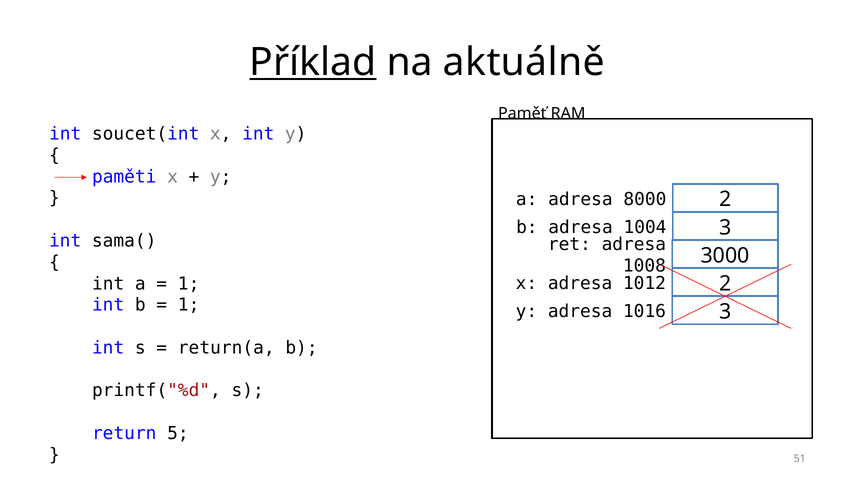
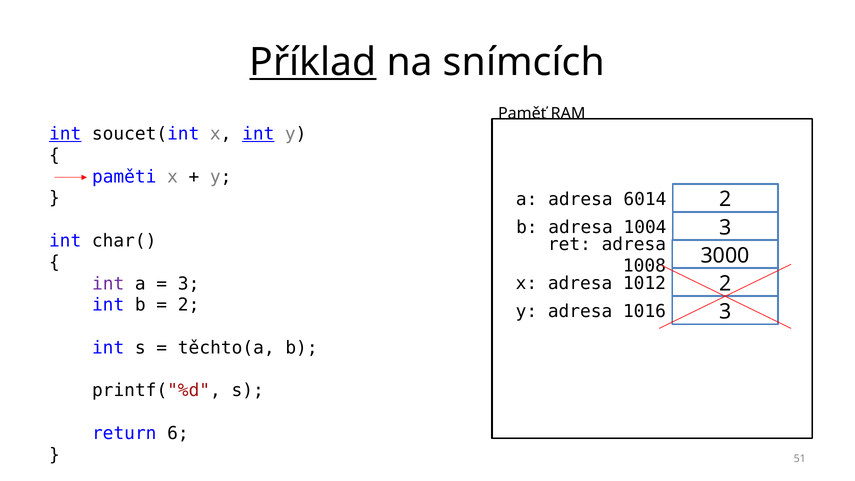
aktuálně: aktuálně -> snímcích (524, 62)
int underline: none -> present (65, 134)
int underline: none -> present (258, 134)
8000: 8000 -> 6014 (645, 199)
sama(: sama( -> char( (124, 241)
int colour: black -> purple (108, 284)
1: 1 -> 3 (189, 284)
1: 1 -> 2 (189, 305)
return(a: return(a -> těchto(a (226, 348)
5: 5 -> 6 (178, 433)
